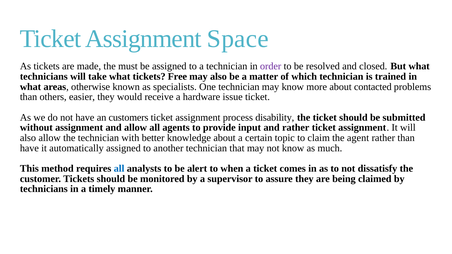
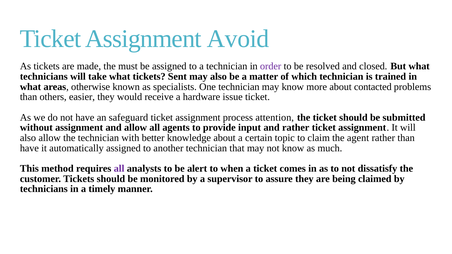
Space: Space -> Avoid (238, 39)
Free: Free -> Sent (177, 77)
customers: customers -> safeguard (128, 118)
disability: disability -> attention (275, 118)
all colour: blue -> purple (119, 169)
